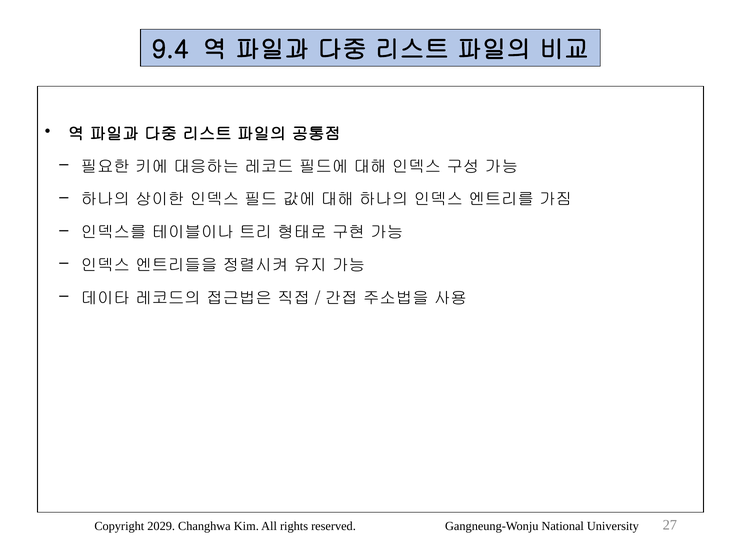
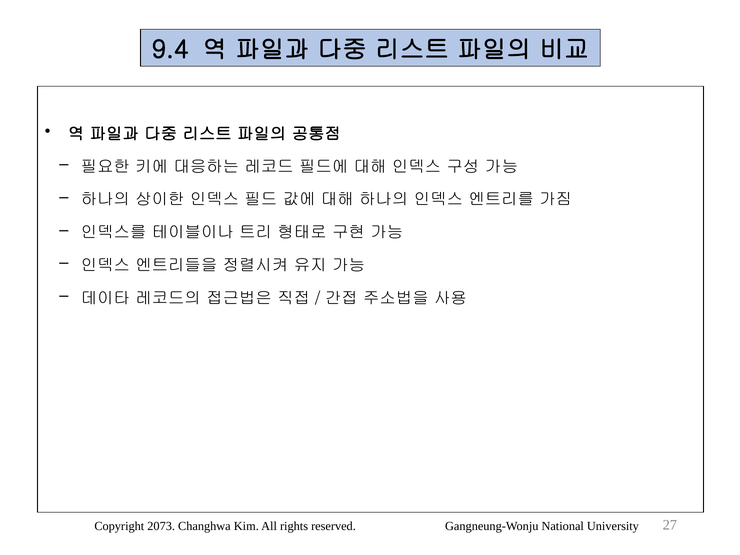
2029: 2029 -> 2073 (161, 526)
